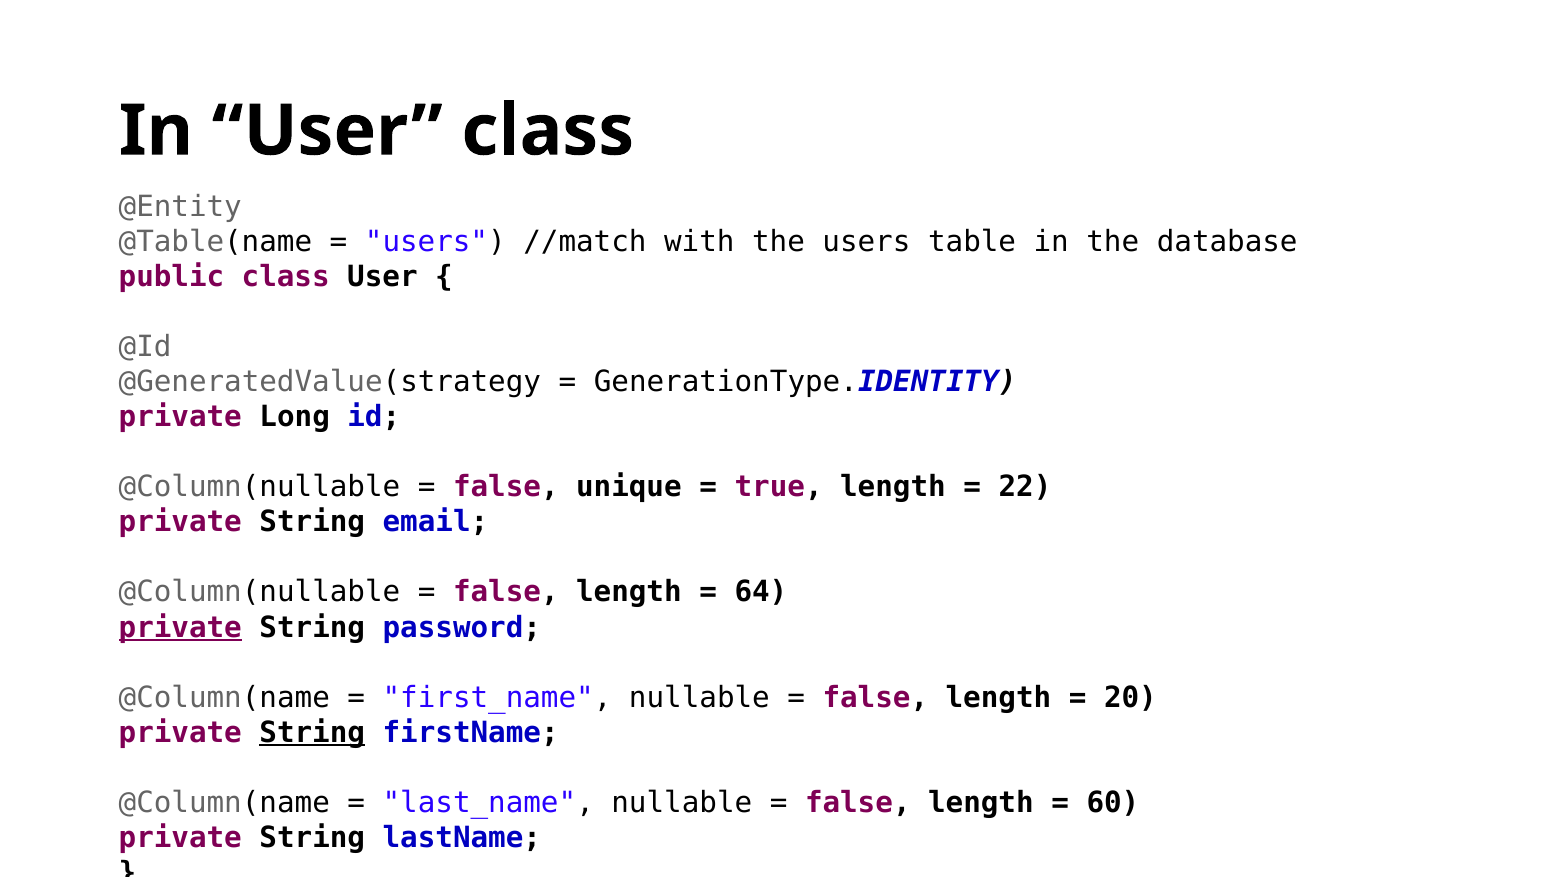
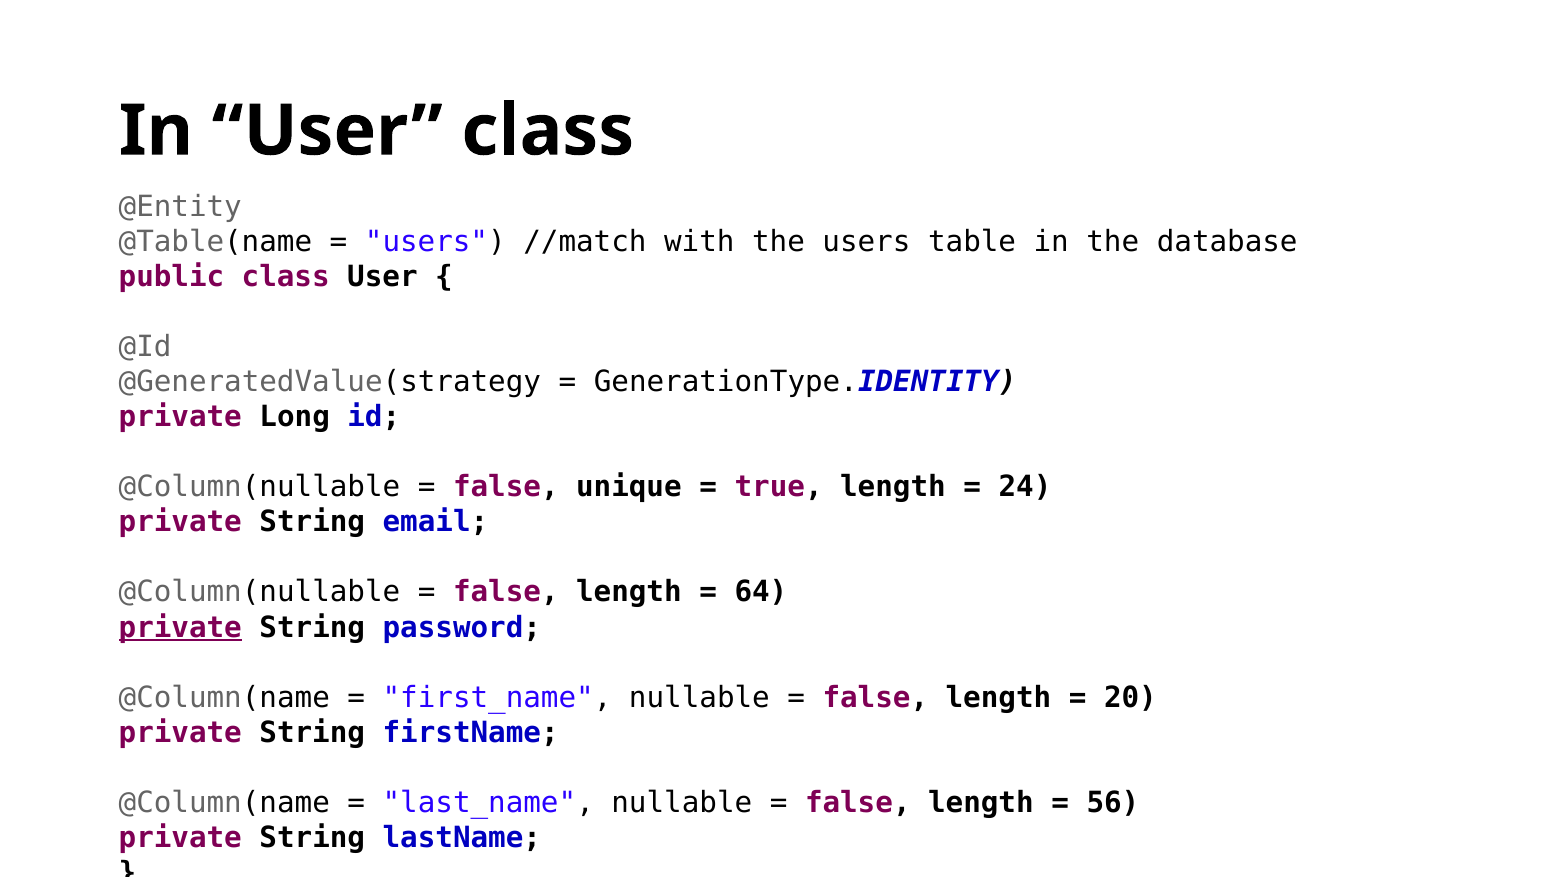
22: 22 -> 24 (1025, 487)
String underline: present -> none (312, 733)
60: 60 -> 56 (1113, 803)
